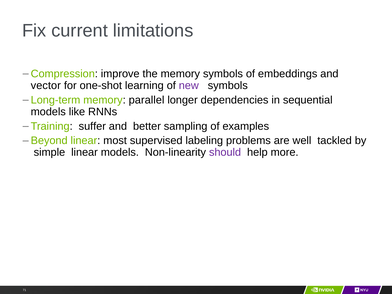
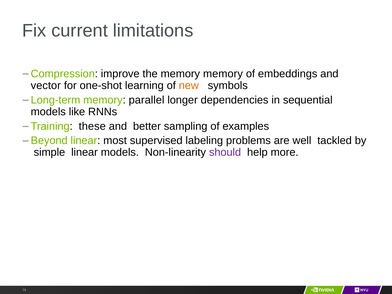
memory symbols: symbols -> memory (223, 74)
new colour: purple -> orange (189, 85)
suffer: suffer -> these (92, 126)
